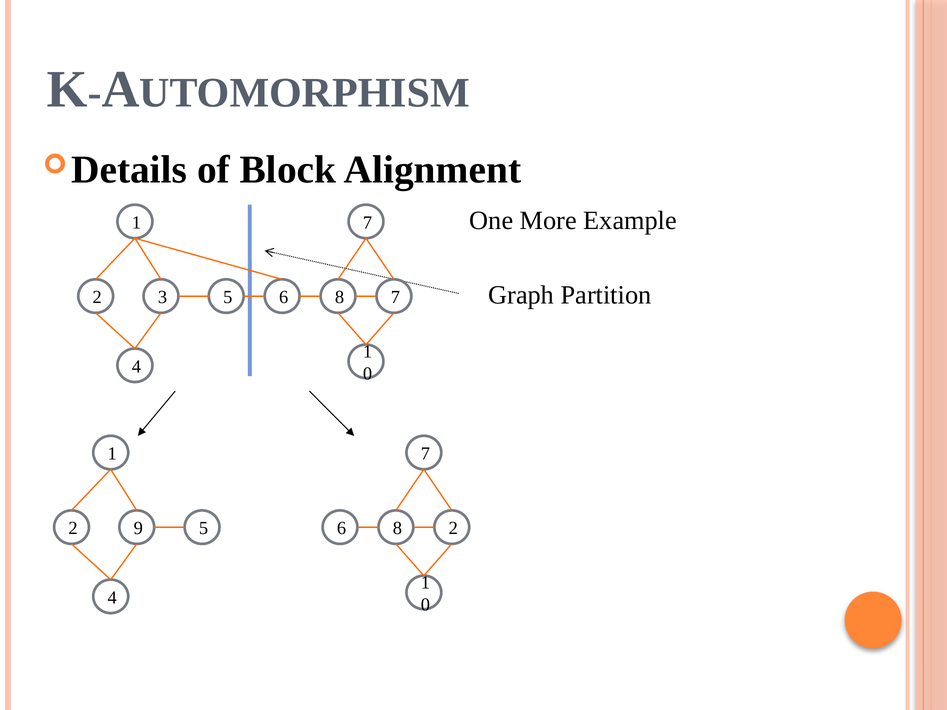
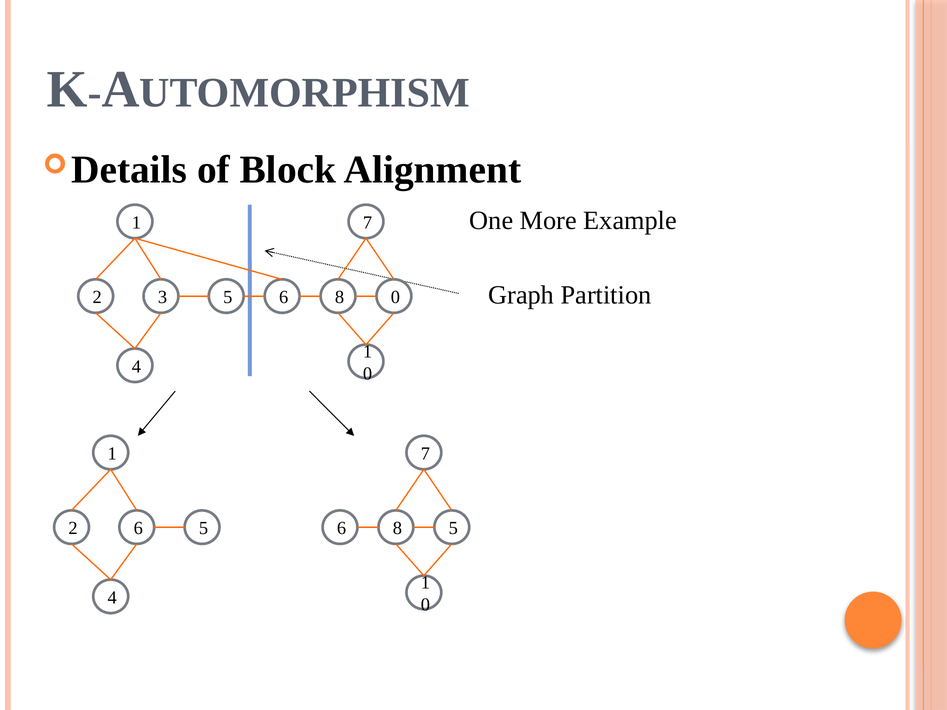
8 7: 7 -> 0 (395, 297)
2 9: 9 -> 6 (138, 529)
8 2: 2 -> 5 (453, 529)
